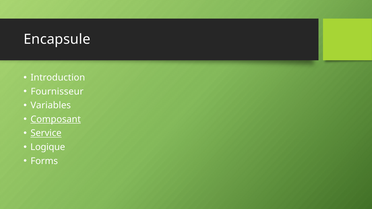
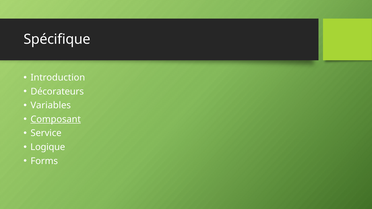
Encapsule: Encapsule -> Spécifique (57, 39)
Fournisseur: Fournisseur -> Décorateurs (57, 92)
Service underline: present -> none (46, 133)
